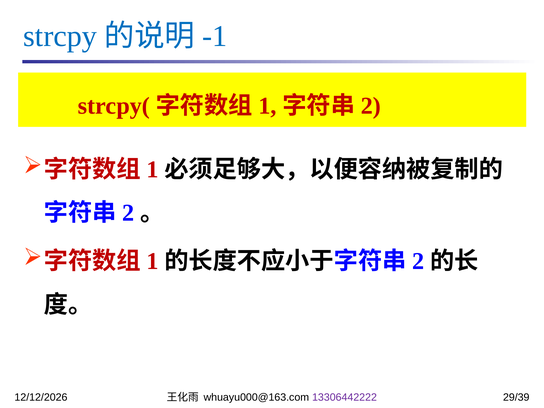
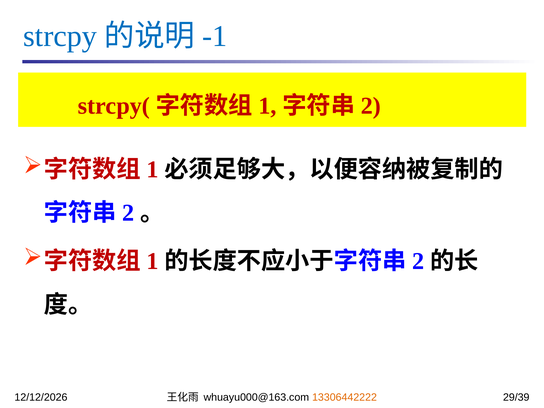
13306442222 colour: purple -> orange (344, 397)
